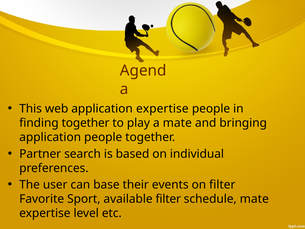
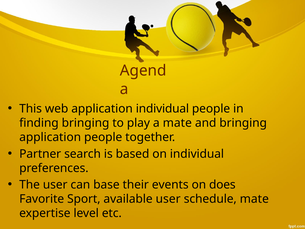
application expertise: expertise -> individual (162, 109)
finding together: together -> bringing (86, 123)
on filter: filter -> does (222, 185)
available filter: filter -> user (168, 199)
